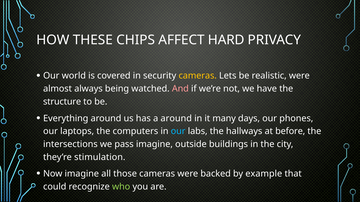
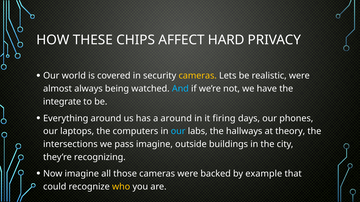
And colour: pink -> light blue (180, 89)
structure: structure -> integrate (62, 102)
many: many -> firing (224, 119)
before: before -> theory (290, 132)
stimulation: stimulation -> recognizing (100, 157)
who colour: light green -> yellow (121, 187)
